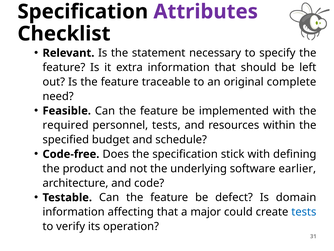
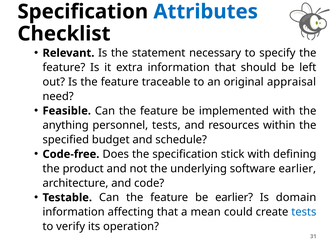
Attributes colour: purple -> blue (206, 12)
complete: complete -> appraisal (292, 82)
required: required -> anything (66, 125)
be defect: defect -> earlier (234, 197)
major: major -> mean (206, 212)
